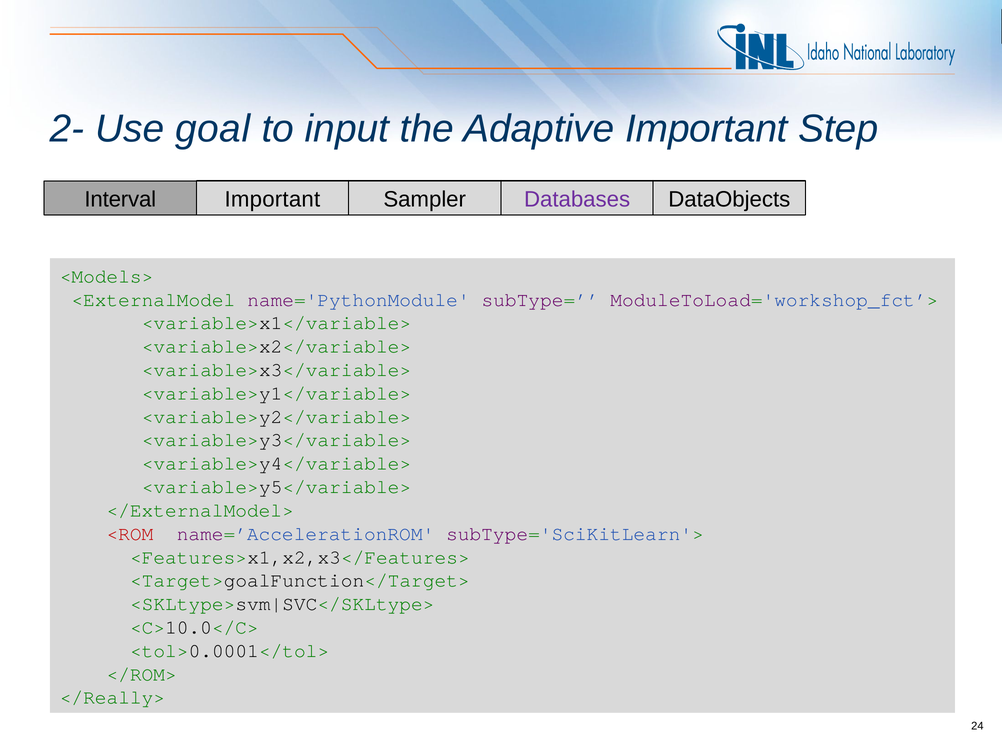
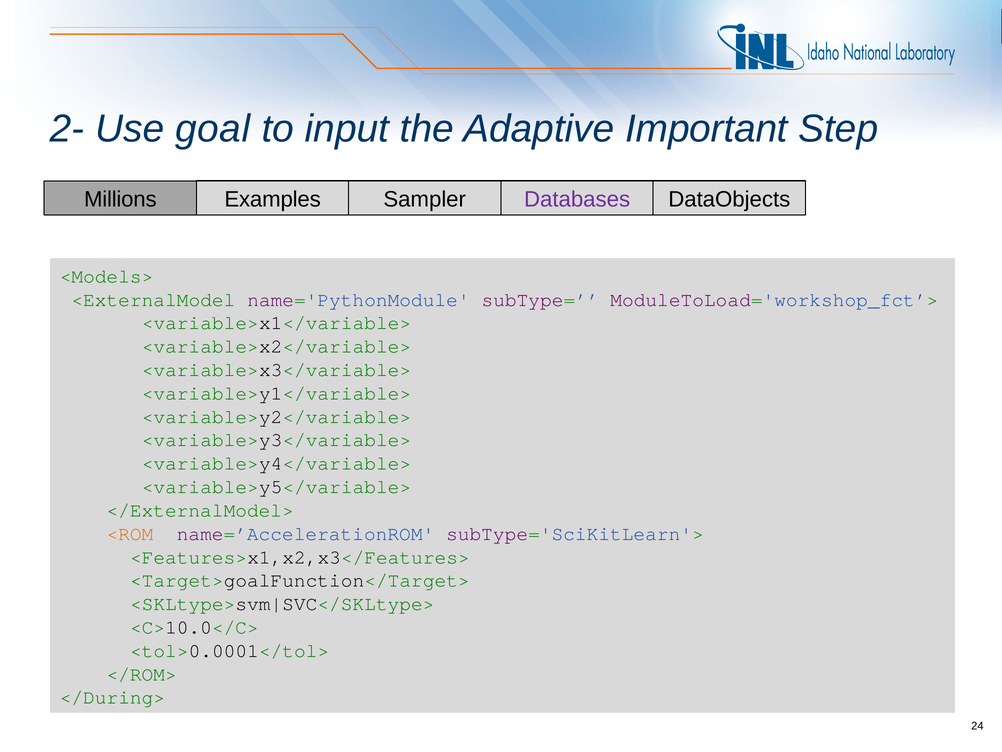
Important: Important -> Examples (273, 199)
Interval: Interval -> Millions (120, 199)
<ROM colour: red -> orange (130, 533)
</Really>: </Really> -> </During> (112, 697)
